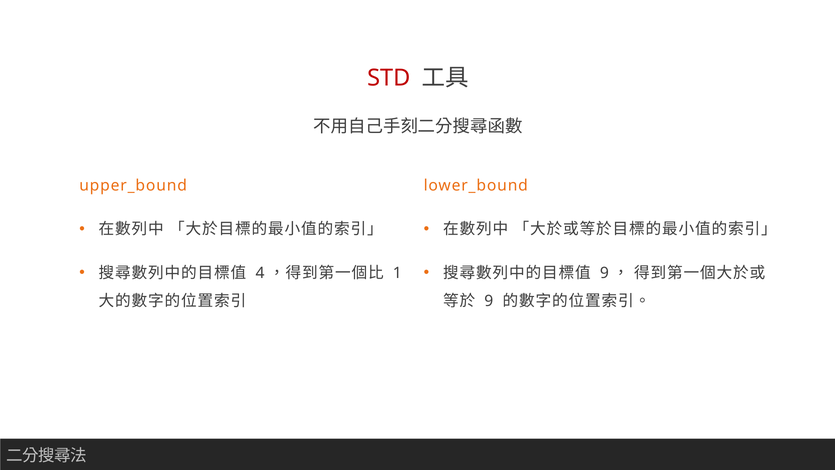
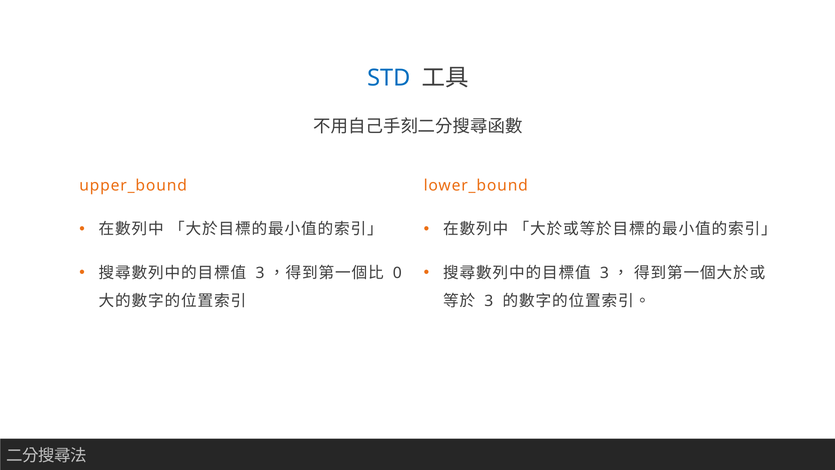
STD colour: red -> blue (389, 78)
4: 4 -> 3 (260, 273)
1: 1 -> 0 (397, 273)
9: 9 -> 3 (604, 273)
9: 9 -> 3 (489, 301)
